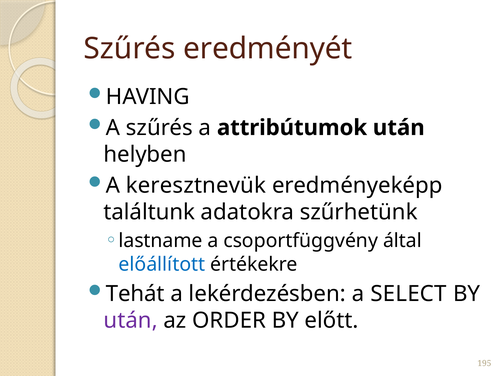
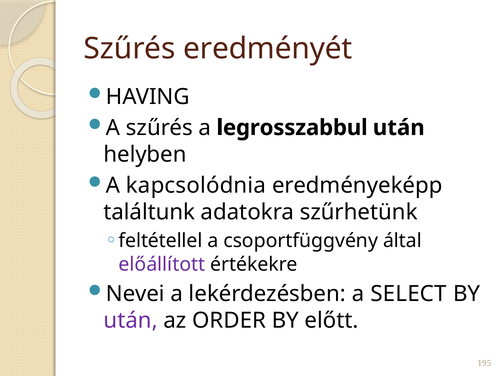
attribútumok: attribútumok -> legrosszabbul (292, 128)
keresztnevük: keresztnevük -> kapcsolódnia (196, 185)
lastname: lastname -> feltétellel (161, 241)
előállított colour: blue -> purple (162, 264)
Tehát: Tehát -> Nevei (135, 294)
